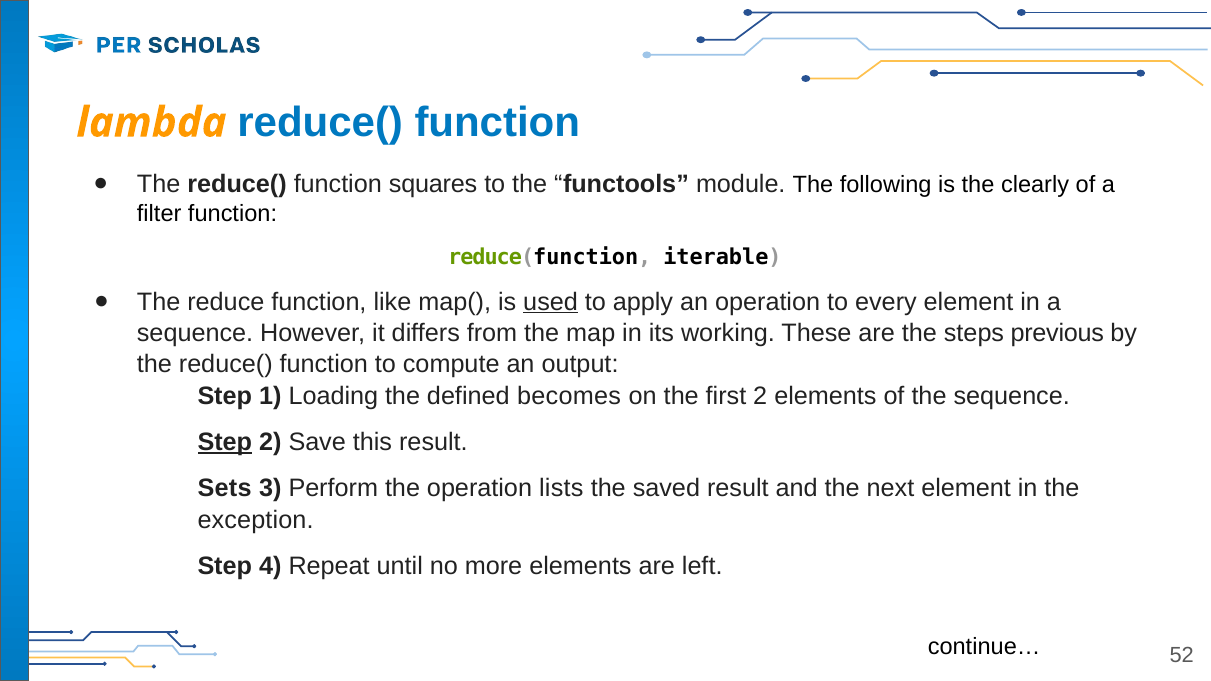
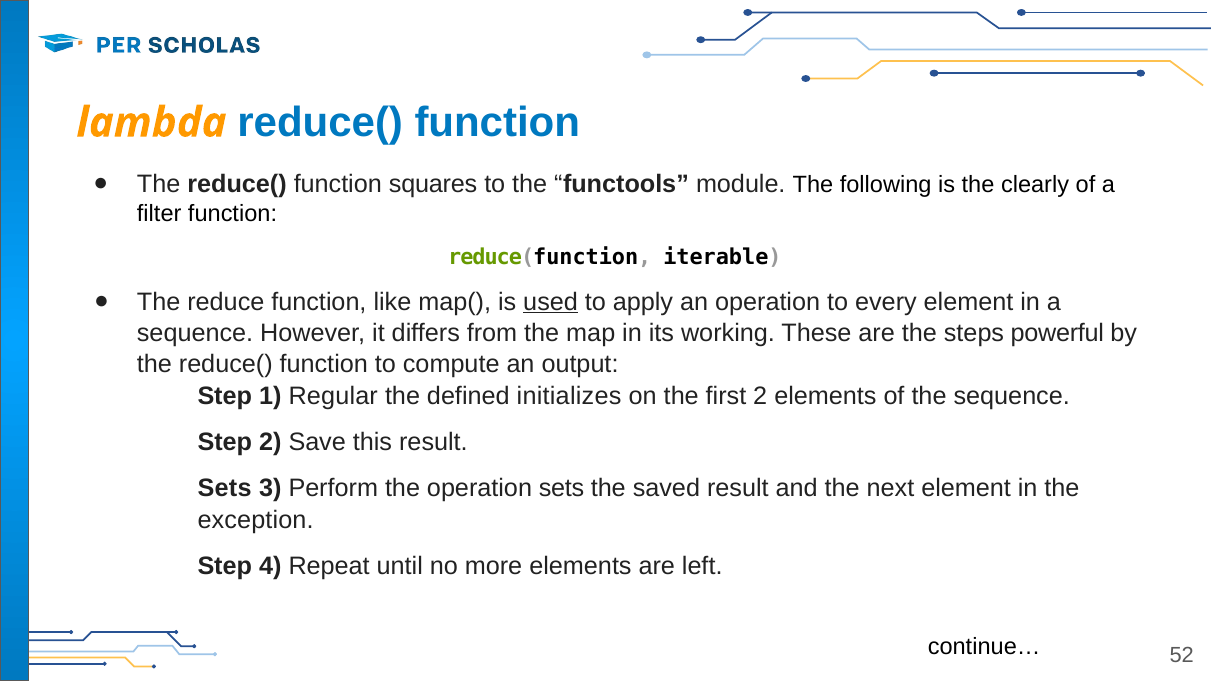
previous: previous -> powerful (1057, 333)
Loading: Loading -> Regular (333, 396)
becomes: becomes -> initializes (569, 396)
Step underline: present -> none (225, 442)
operation lists: lists -> sets (562, 489)
